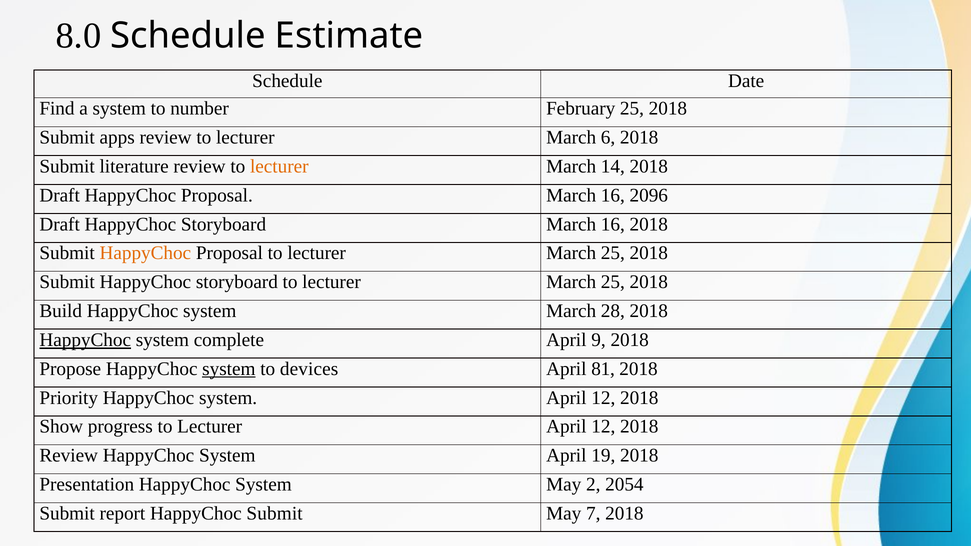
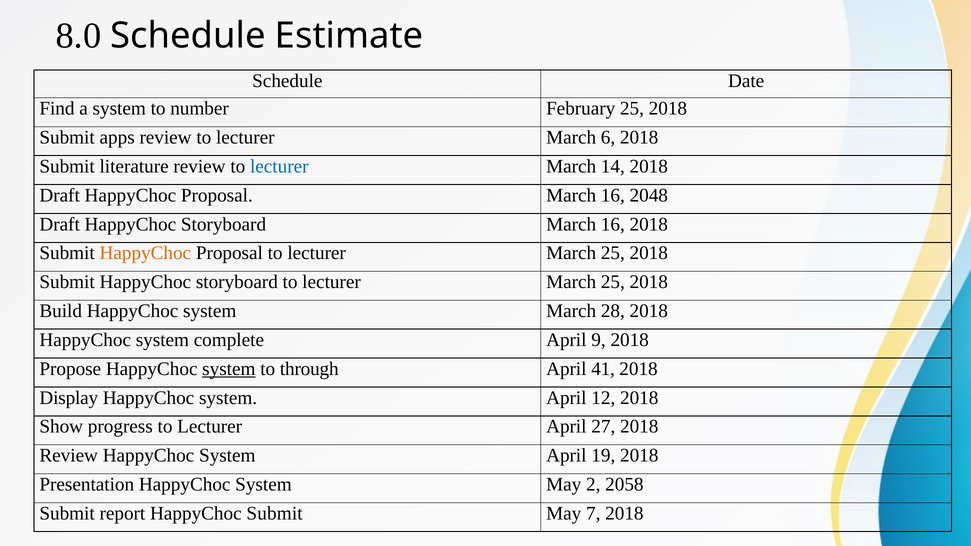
lecturer colour: orange -> blue (279, 166)
2096: 2096 -> 2048 (649, 195)
HappyChoc underline: present -> none (85, 340)
devices: devices -> through (309, 369)
81: 81 -> 41 (603, 369)
Priority: Priority -> Display (69, 398)
Lecturer April 12: 12 -> 27 (603, 427)
2054: 2054 -> 2058 (624, 485)
